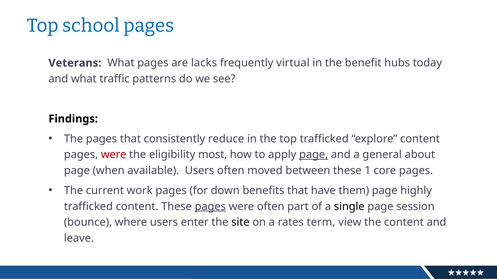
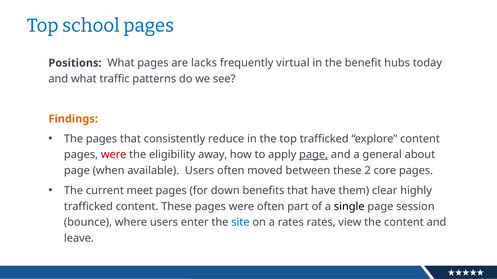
Veterans: Veterans -> Positions (75, 63)
Findings colour: black -> orange (73, 119)
most: most -> away (213, 155)
1: 1 -> 2 (368, 171)
work: work -> meet (140, 191)
them page: page -> clear (385, 191)
pages underline: present -> none (210, 207)
site colour: black -> blue (240, 223)
rates term: term -> rates (321, 223)
